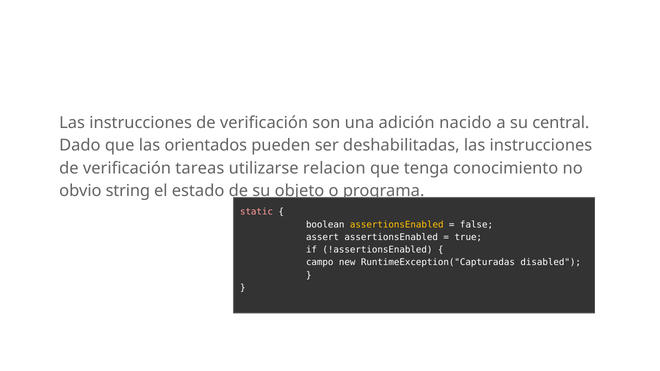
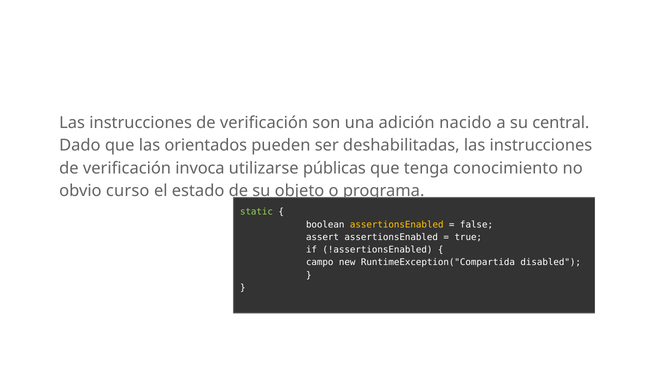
tareas: tareas -> invoca (200, 168)
relacion: relacion -> públicas (334, 168)
string: string -> curso (128, 191)
static colour: pink -> light green (256, 212)
RuntimeException("Capturadas: RuntimeException("Capturadas -> RuntimeException("Compartida (438, 263)
